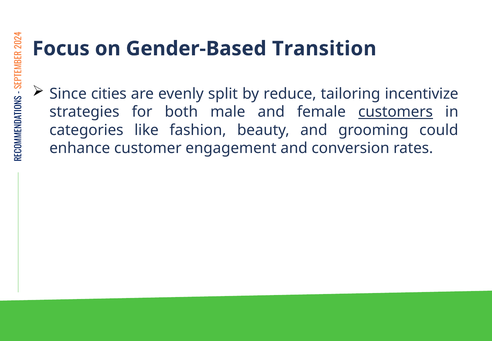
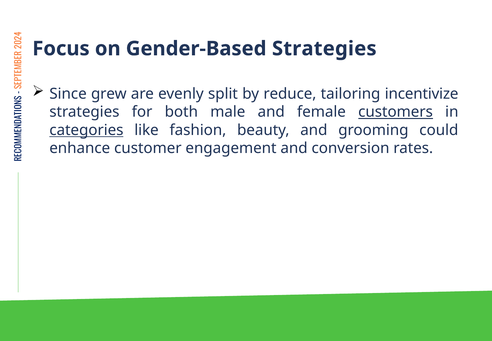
Gender-Based Transition: Transition -> Strategies (324, 49)
cities: cities -> grew (109, 94)
categories underline: none -> present (86, 130)
